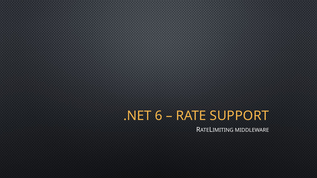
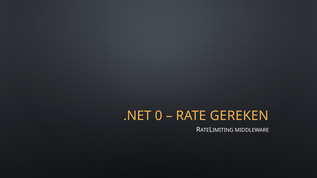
6: 6 -> 0 (159, 116)
SUPPORT: SUPPORT -> GEREKEN (239, 116)
